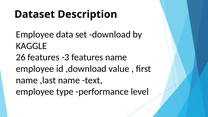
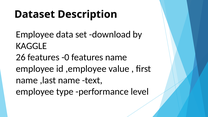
-3: -3 -> -0 (65, 57)
,download: ,download -> ,employee (86, 69)
